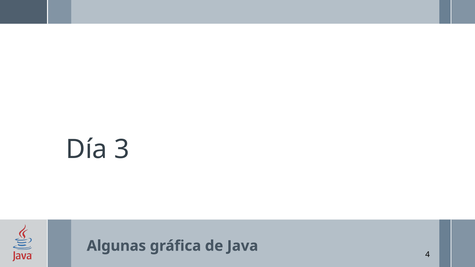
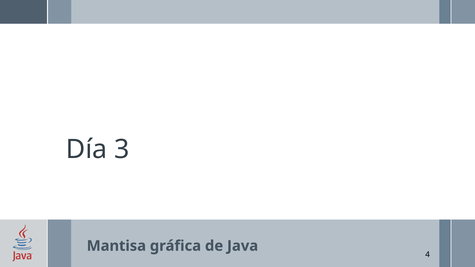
Algunas: Algunas -> Mantisa (116, 246)
